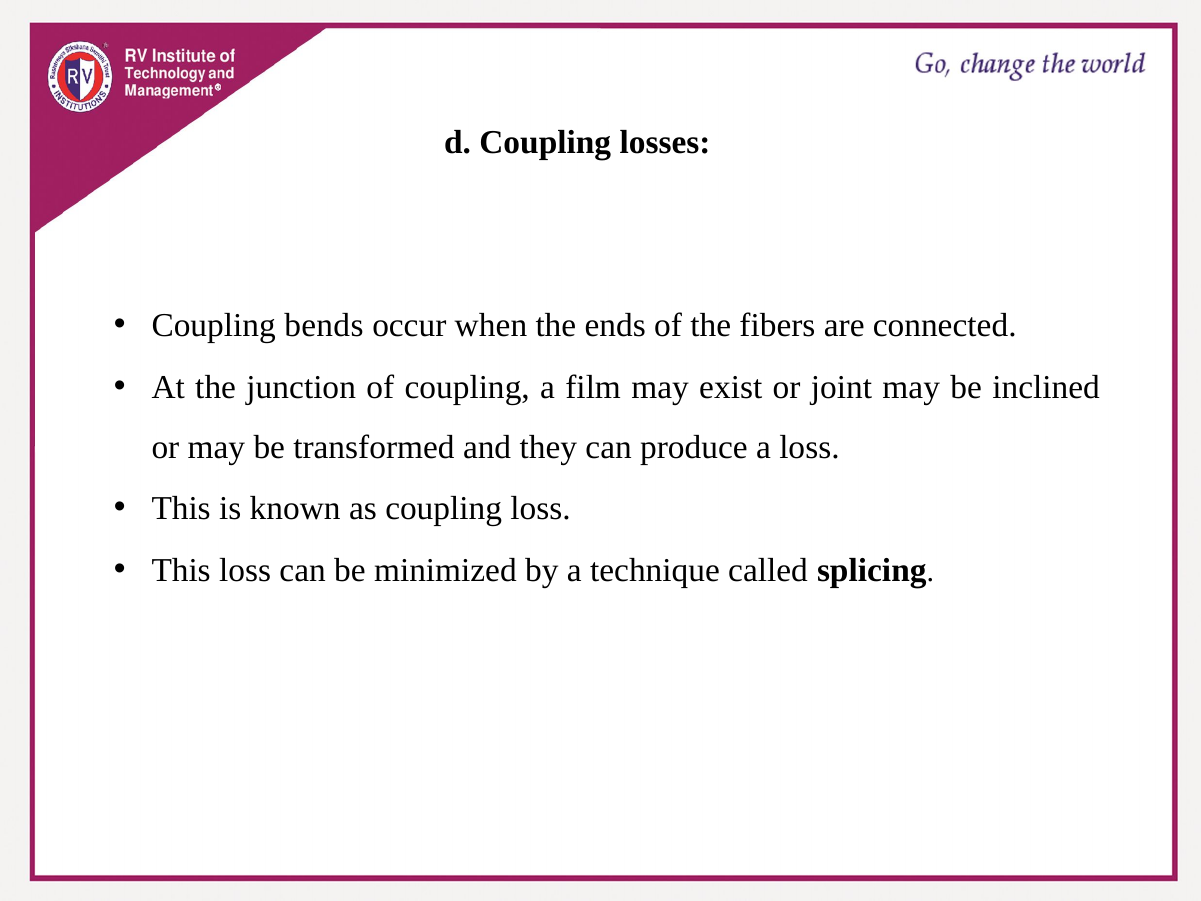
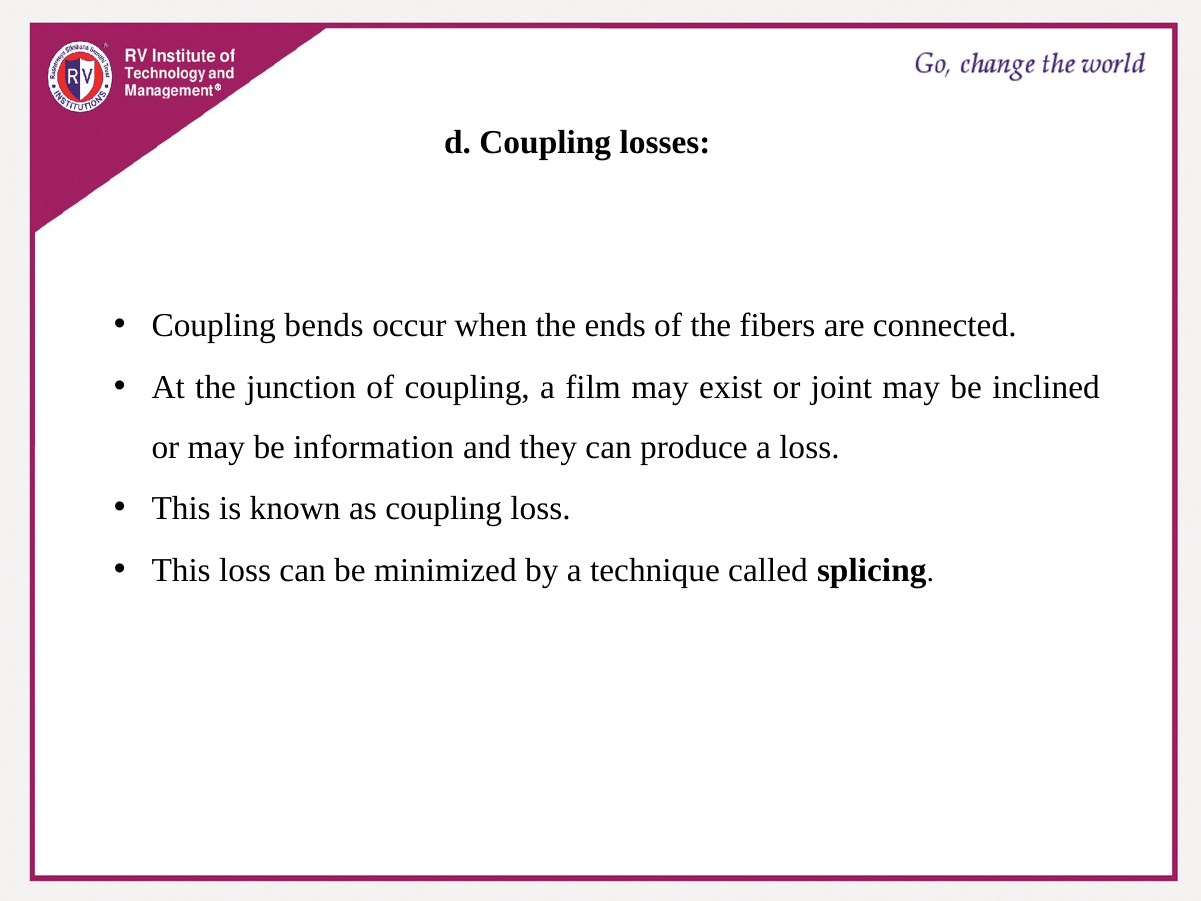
transformed: transformed -> information (374, 447)
